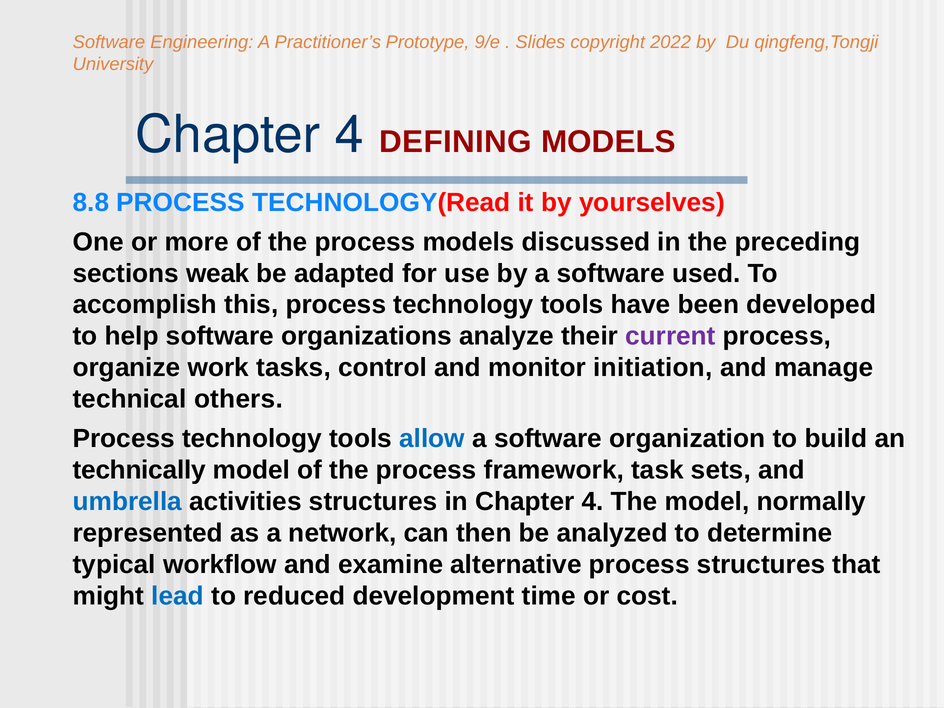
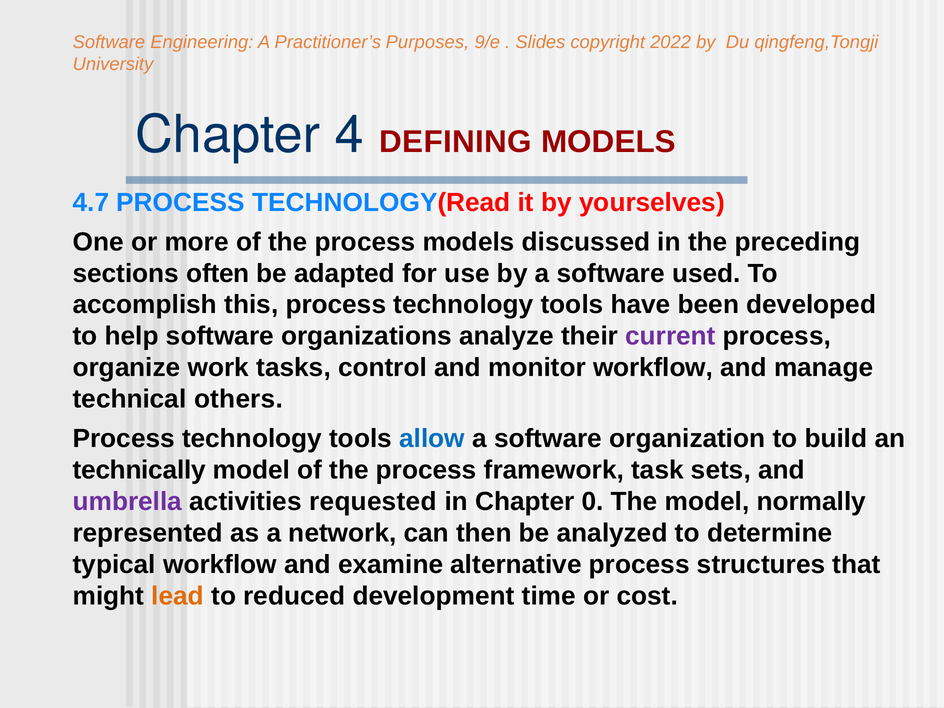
Prototype: Prototype -> Purposes (427, 42)
8.8: 8.8 -> 4.7 (91, 203)
weak: weak -> often (218, 273)
monitor initiation: initiation -> workflow (653, 368)
umbrella colour: blue -> purple (127, 502)
activities structures: structures -> requested (373, 502)
in Chapter 4: 4 -> 0 (593, 502)
lead colour: blue -> orange (178, 596)
